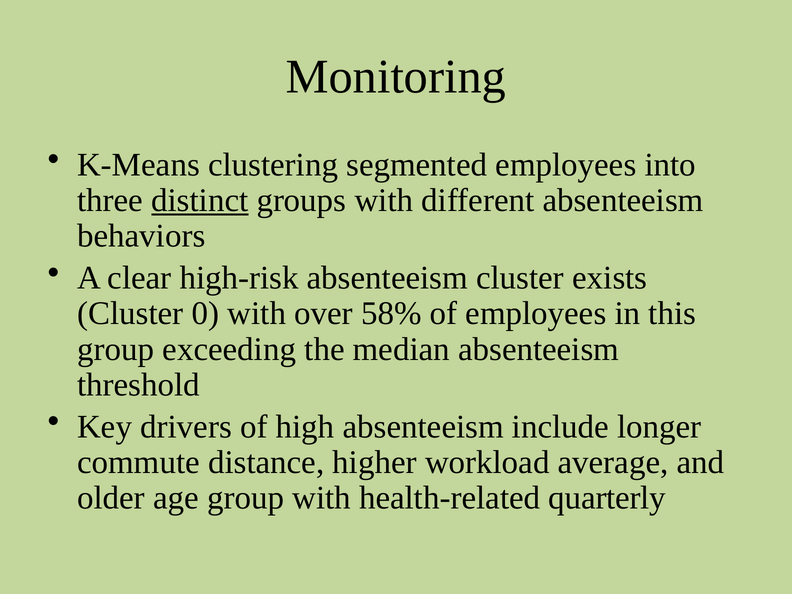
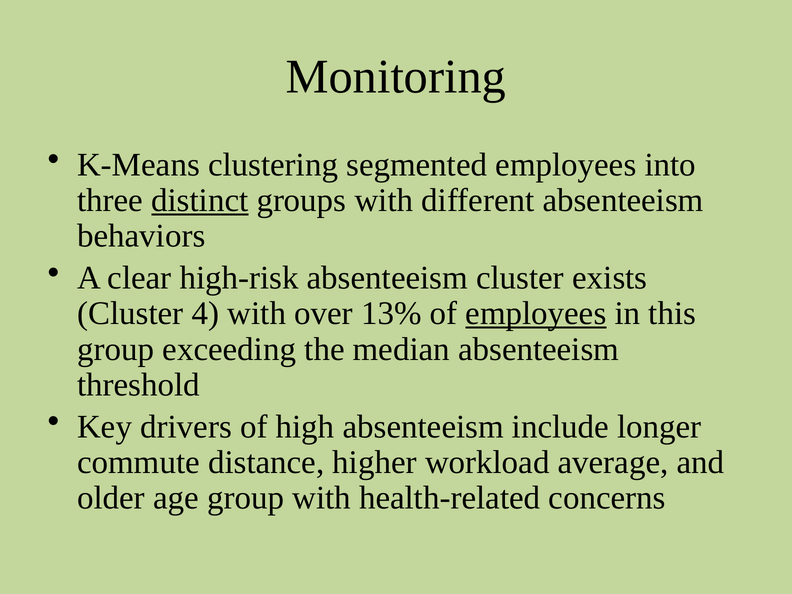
0: 0 -> 4 (205, 314)
58%: 58% -> 13% (391, 314)
employees underline: none -> present (536, 314)
quarterly: quarterly -> concerns (607, 498)
